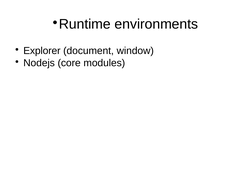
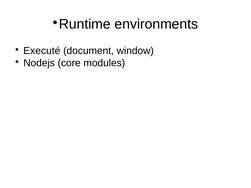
Explorer: Explorer -> Executé (42, 51)
